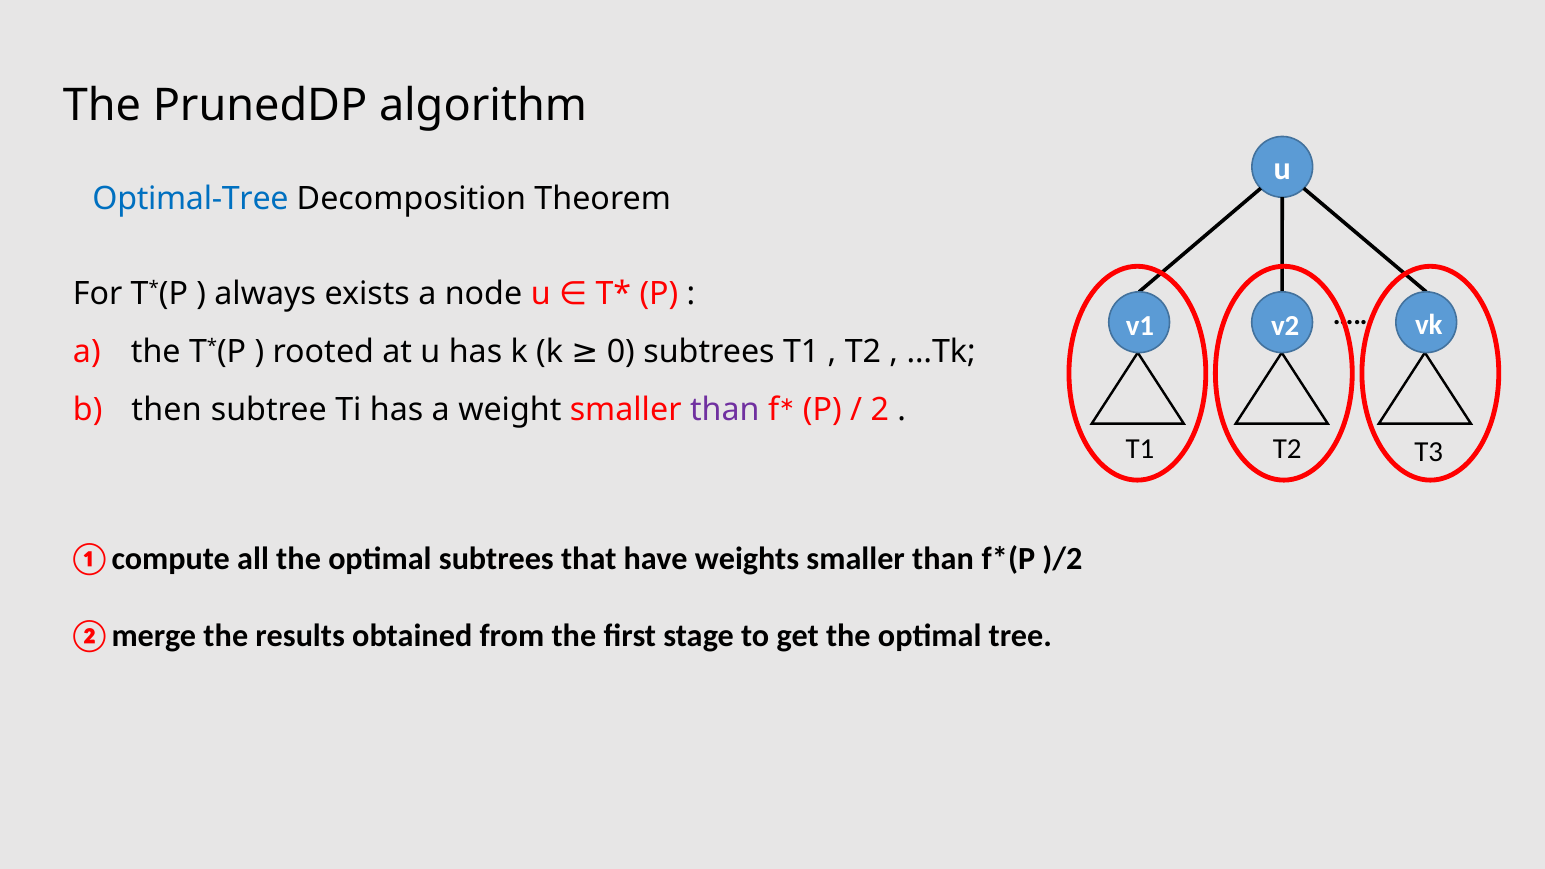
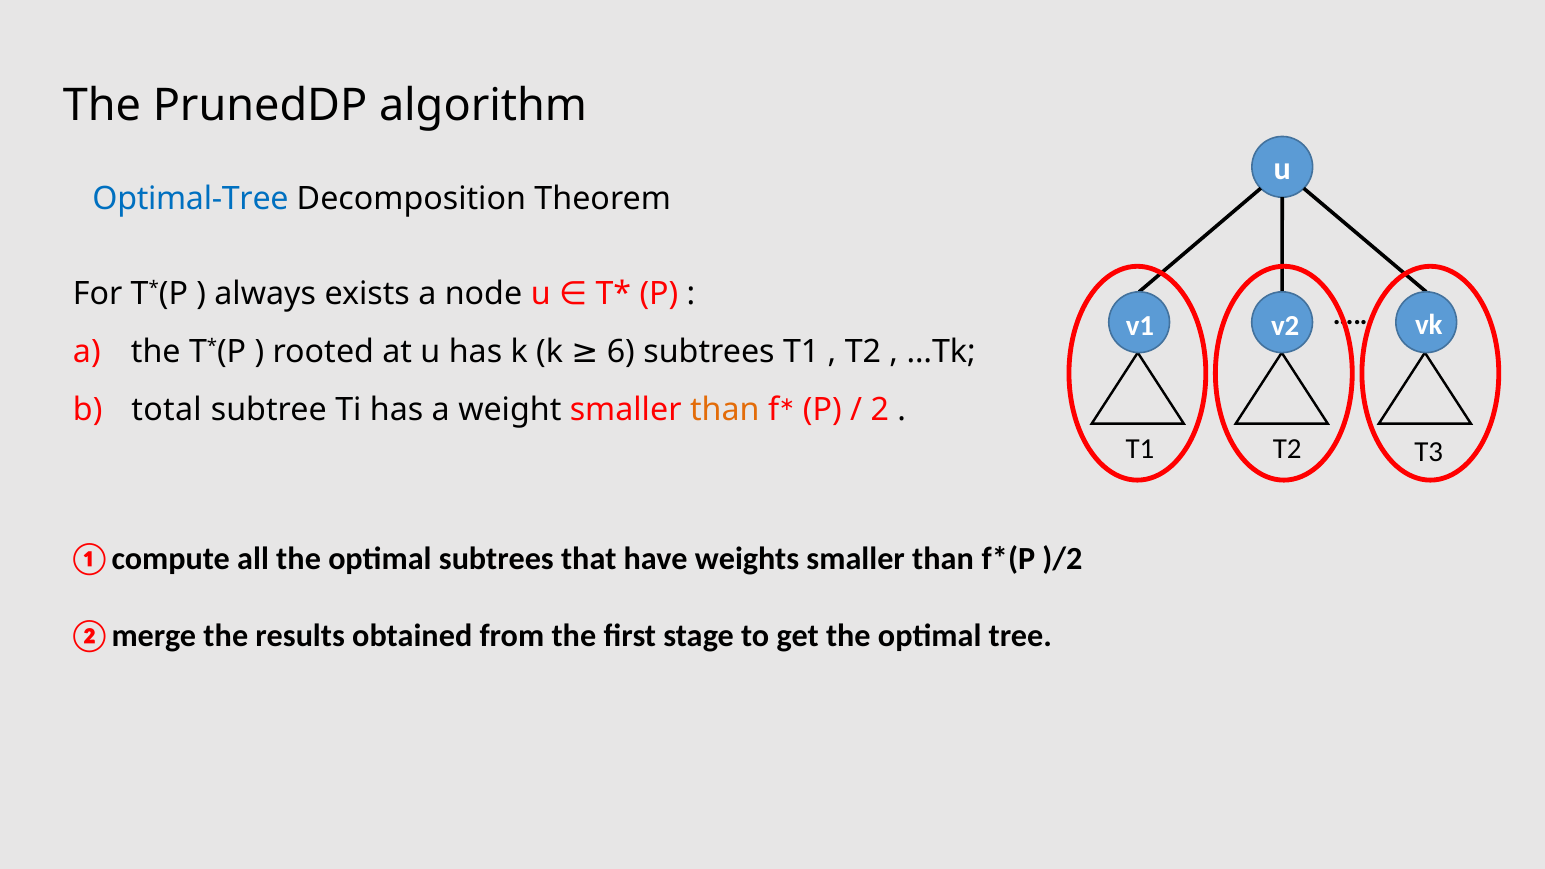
0: 0 -> 6 (621, 352)
then: then -> total (167, 410)
than colour: purple -> orange (725, 410)
